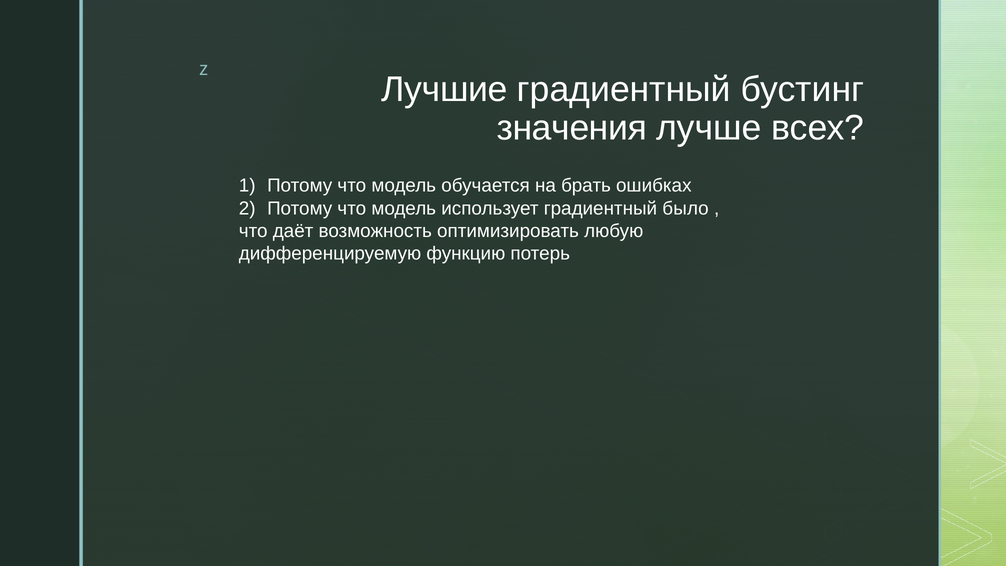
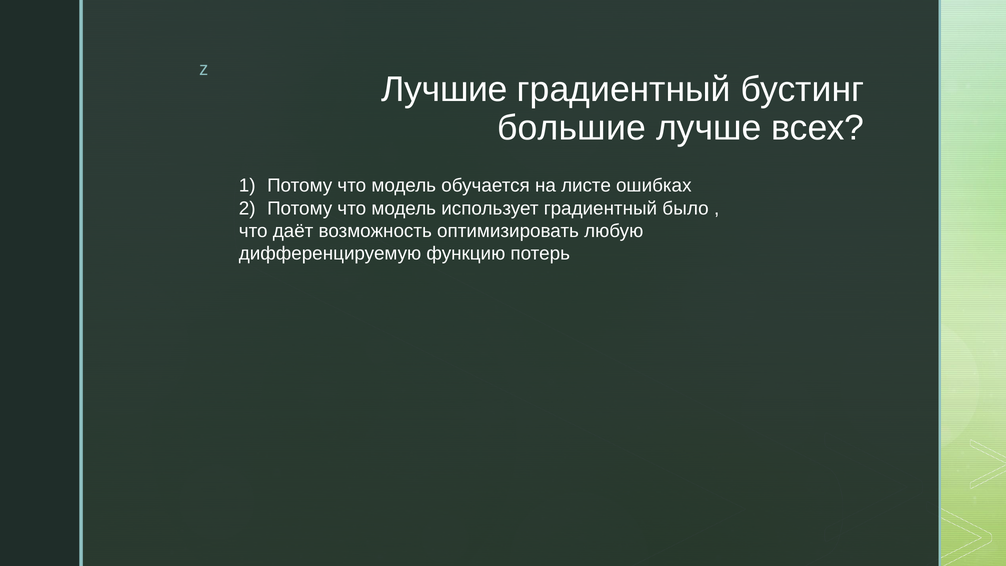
значения: значения -> большие (572, 128)
брать: брать -> листе (586, 186)
